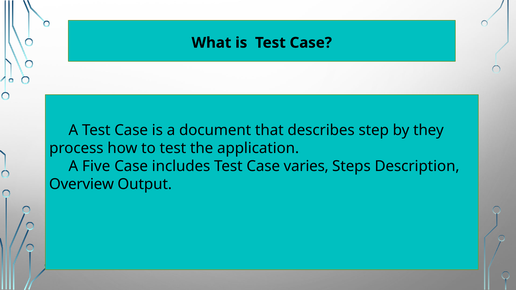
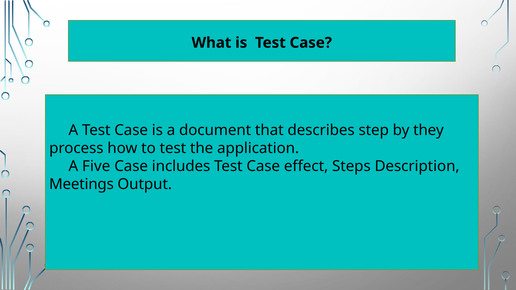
varies: varies -> effect (306, 166)
Overview: Overview -> Meetings (81, 184)
